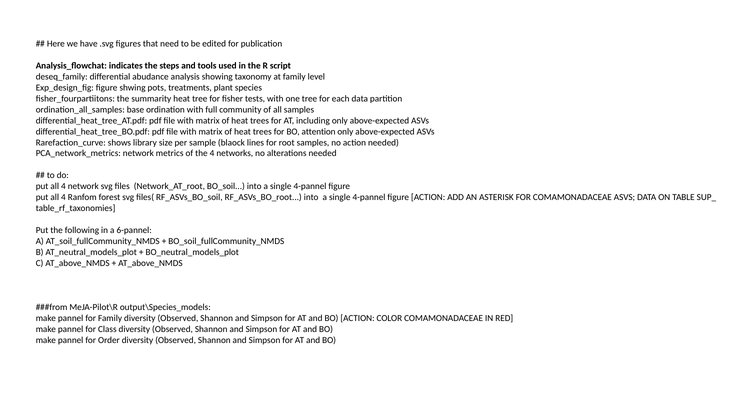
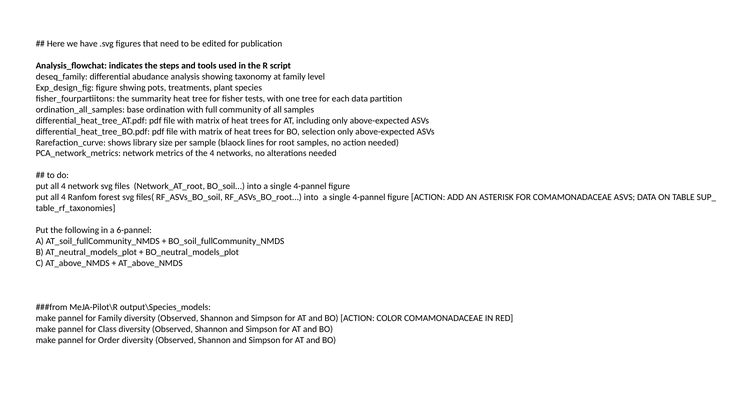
attention: attention -> selection (319, 132)
